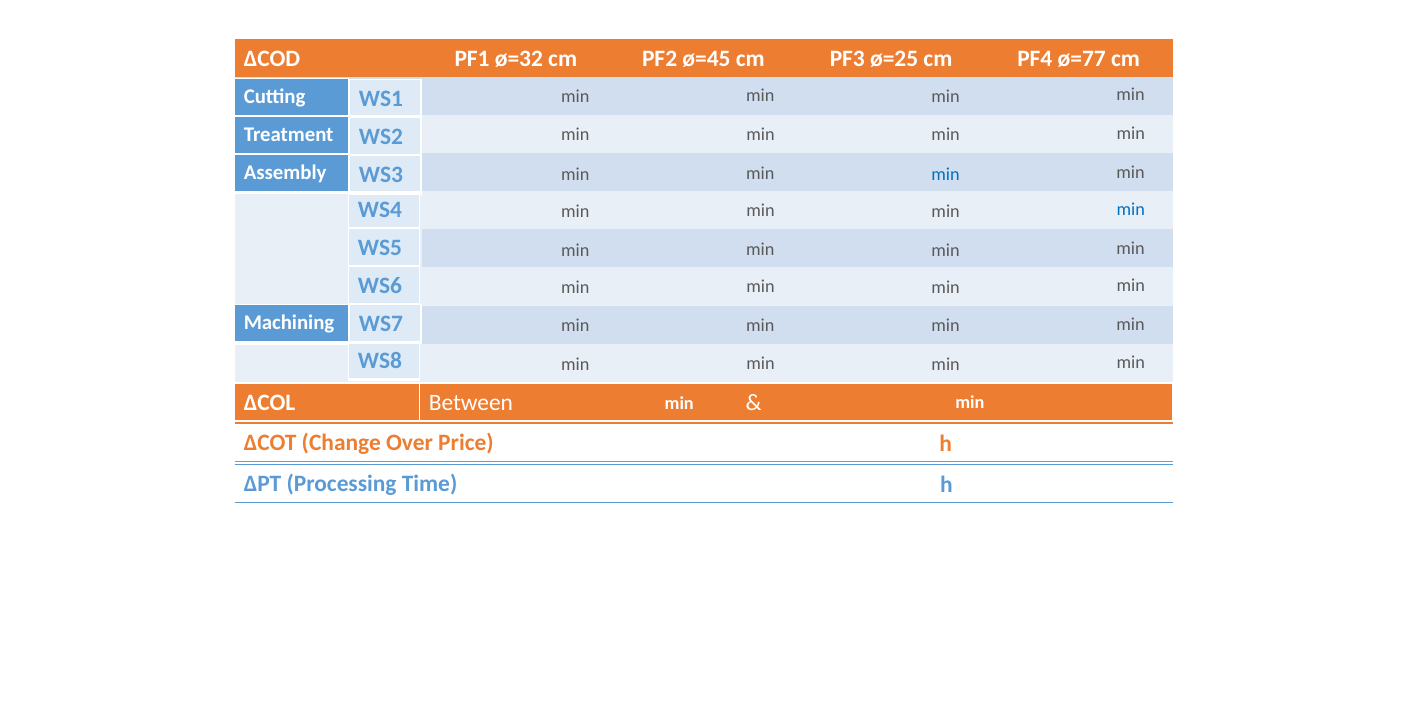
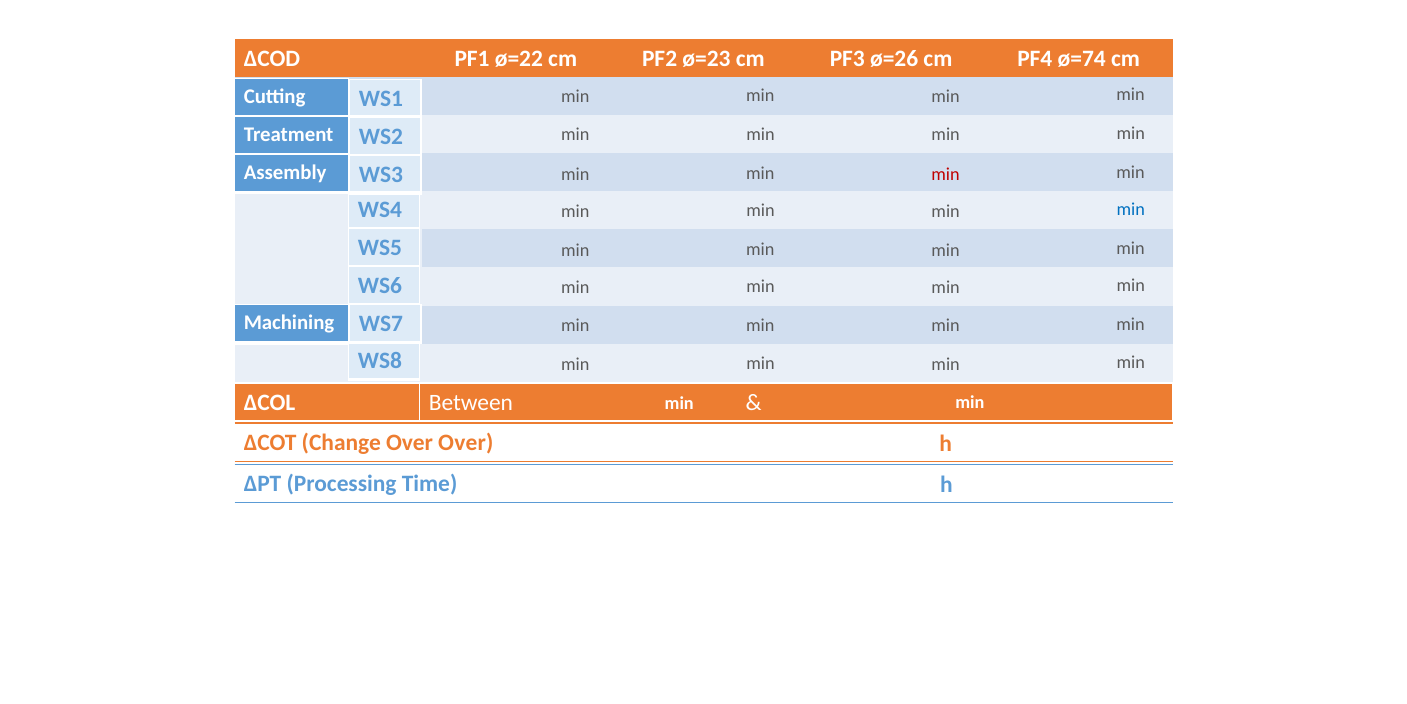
ø=32: ø=32 -> ø=22 (519, 58)
ø=45: ø=45 -> ø=23 (707, 58)
ø=25: ø=25 -> ø=26 (894, 58)
ø=77: ø=77 -> ø=74 (1082, 58)
min colour: blue -> red (945, 175)
Over Price: Price -> Over (466, 442)
